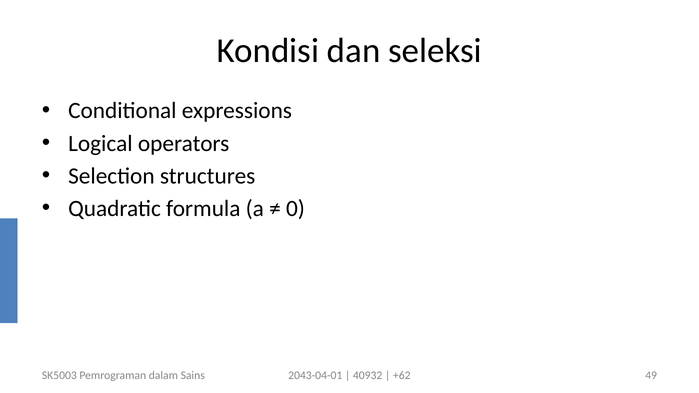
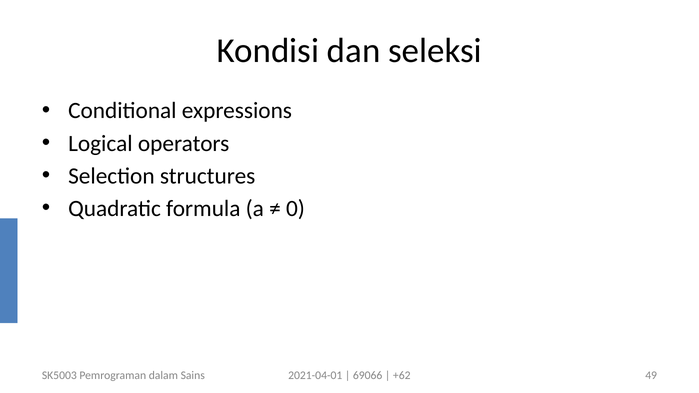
2043-04-01: 2043-04-01 -> 2021-04-01 (315, 376)
40932: 40932 -> 69066 (368, 376)
